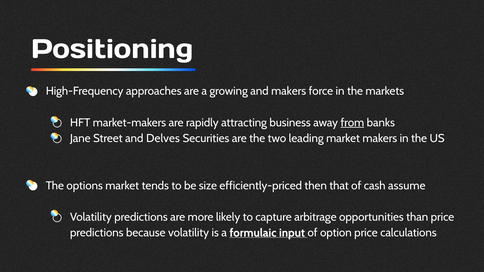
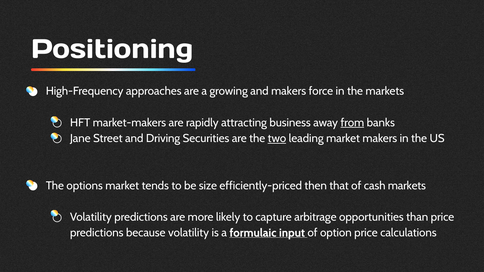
Delves: Delves -> Driving (163, 138)
two underline: none -> present (277, 138)
cash assume: assume -> markets (407, 186)
